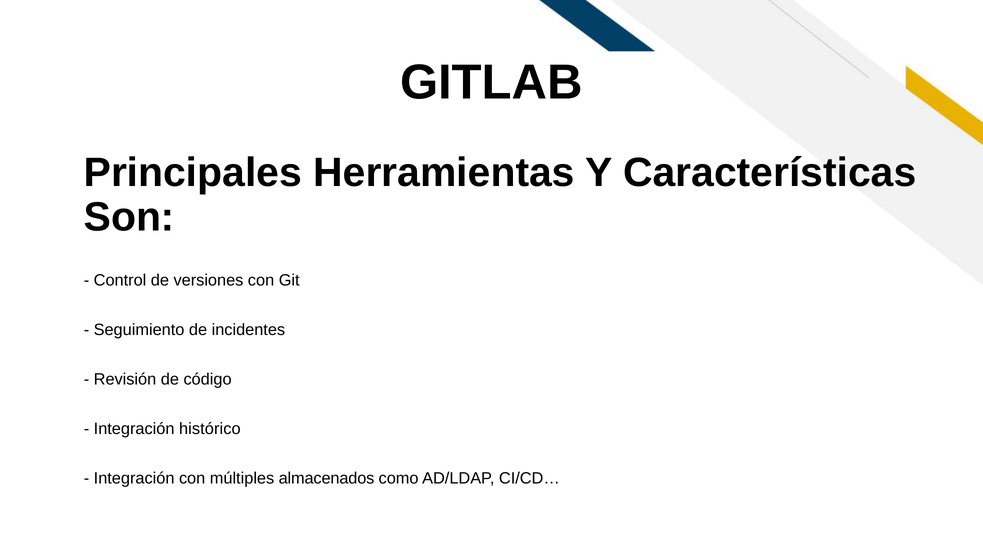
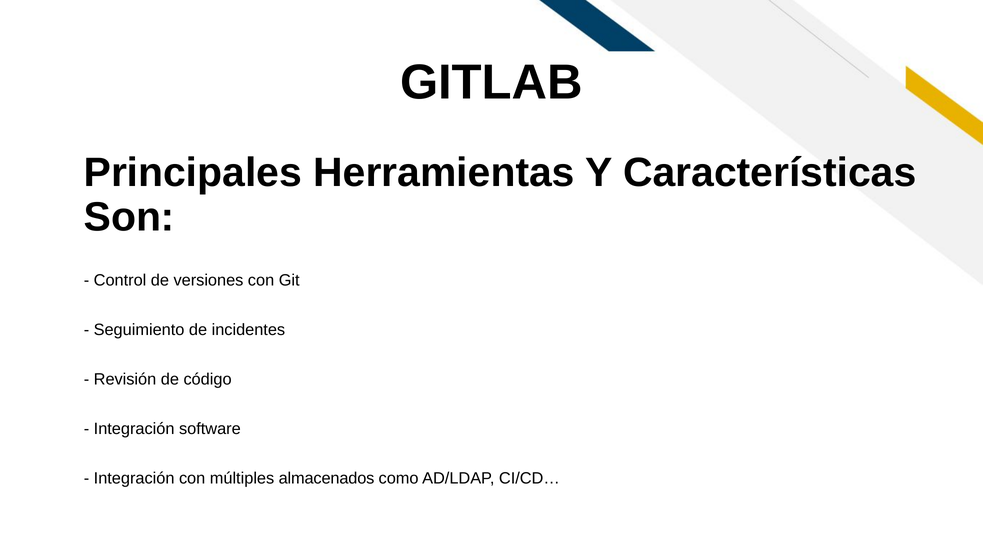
histórico: histórico -> software (210, 429)
